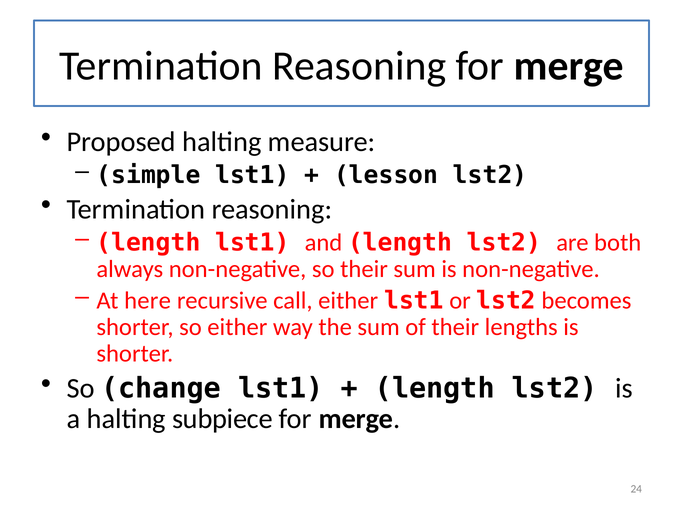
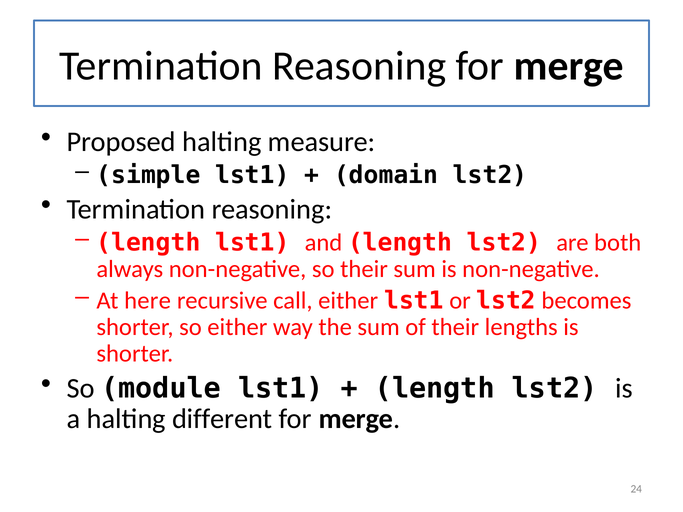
lesson: lesson -> domain (386, 175)
change: change -> module (161, 388)
subpiece: subpiece -> different (222, 419)
